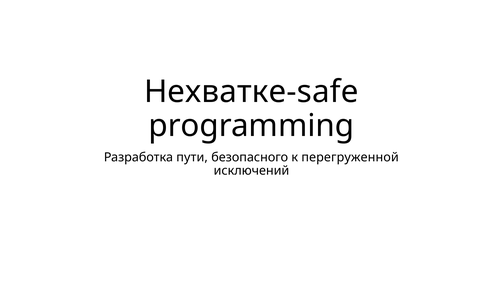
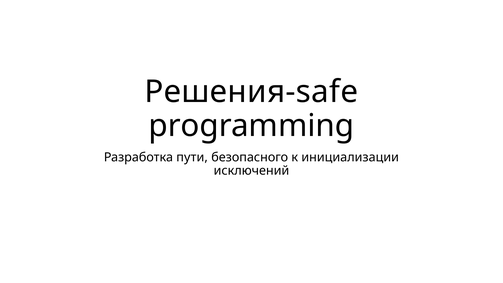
Нехватке-safe: Нехватке-safe -> Решения-safe (251, 92)
перегруженной: перегруженной -> инициализации (350, 157)
